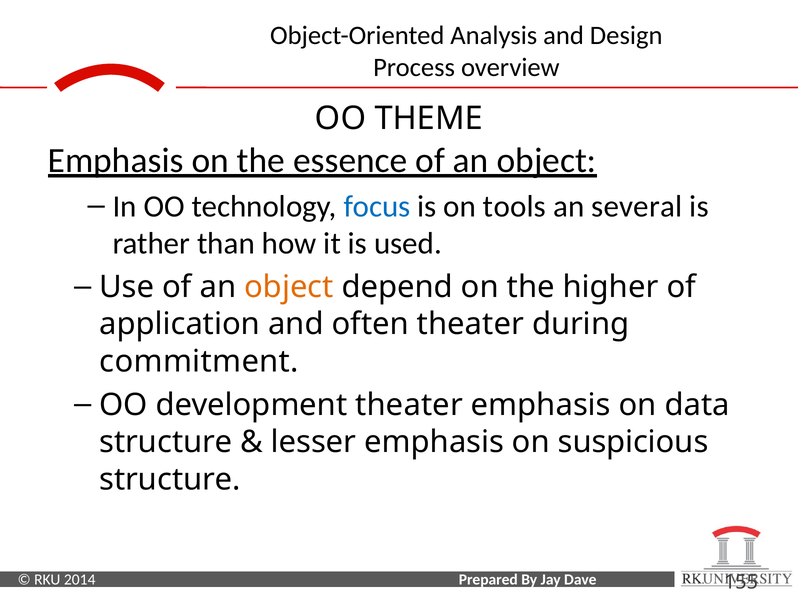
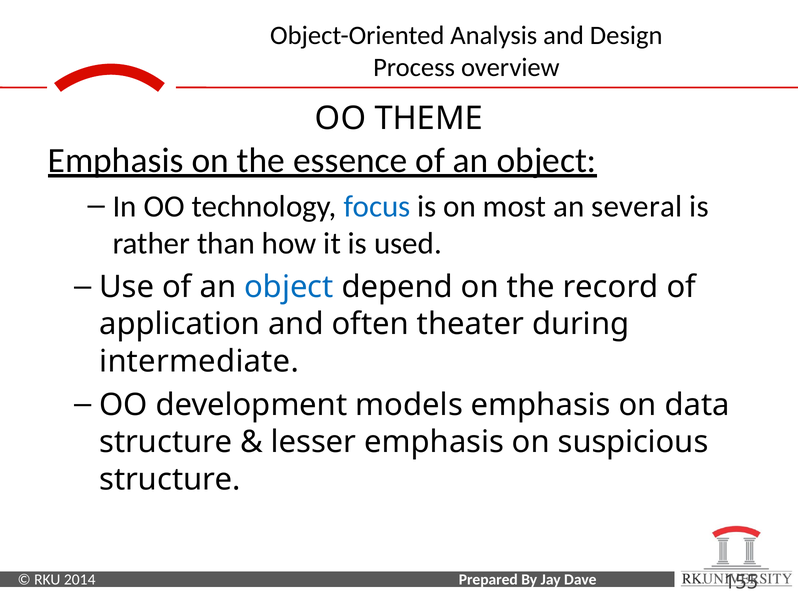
tools: tools -> most (515, 207)
object colour: orange -> blue (289, 287)
higher: higher -> record (611, 287)
commitment: commitment -> intermediate (199, 362)
development theater: theater -> models (409, 405)
